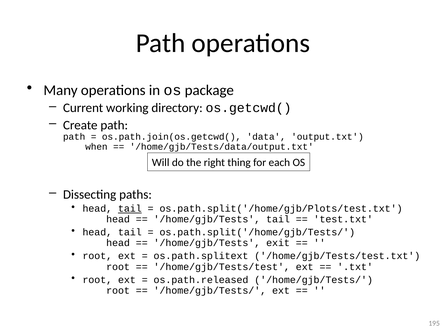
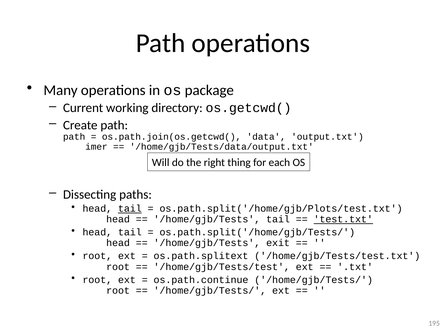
when: when -> imer (96, 147)
test.txt underline: none -> present (343, 220)
os.path.released: os.path.released -> os.path.continue (201, 280)
